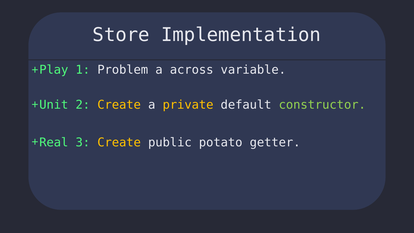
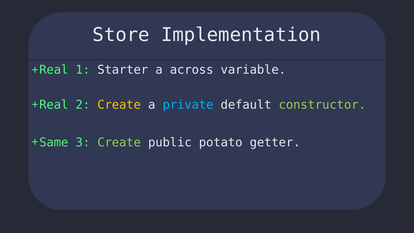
Play: Play -> Real (54, 70)
Problem: Problem -> Starter (123, 70)
Unit: Unit -> Real (54, 105)
private colour: yellow -> light blue (188, 105)
Real: Real -> Same (54, 142)
Create colour: yellow -> light green (119, 142)
